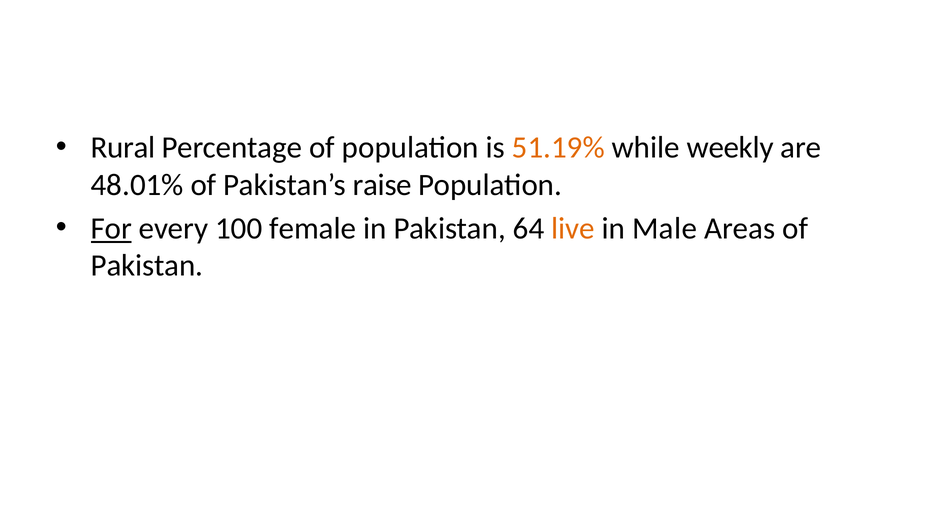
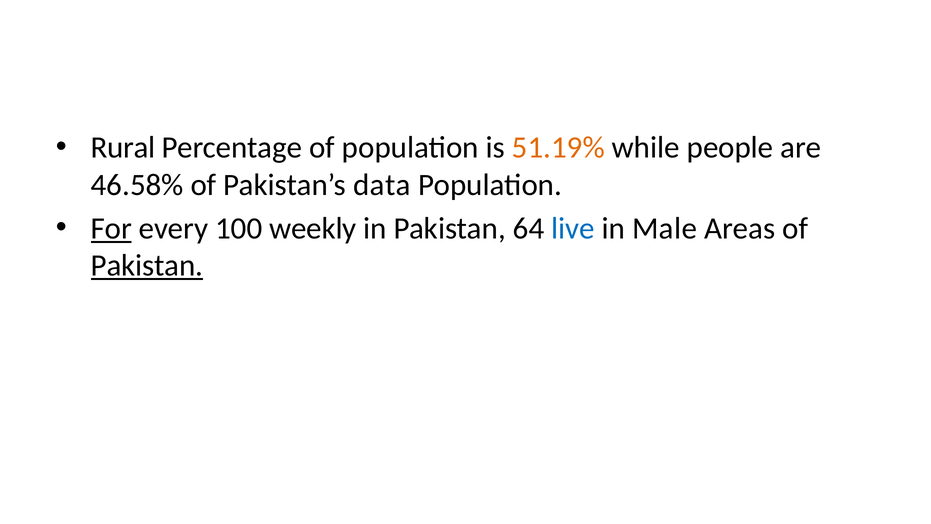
weekly: weekly -> people (730, 148)
48.01%: 48.01% -> 46.58% (137, 185)
raise: raise -> data (382, 185)
female: female -> weekly (313, 228)
live colour: orange -> blue (573, 228)
Pakistan underline: none -> present (147, 266)
